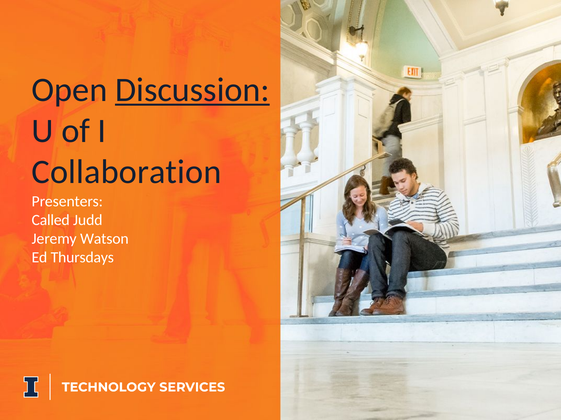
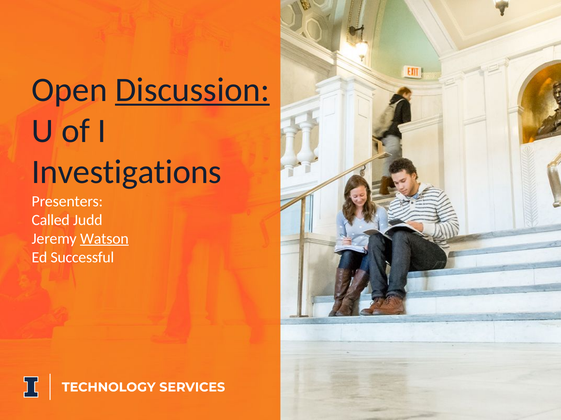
Collaboration: Collaboration -> Investigations (127, 172)
Watson underline: none -> present (104, 239)
Thursdays: Thursdays -> Successful (82, 258)
